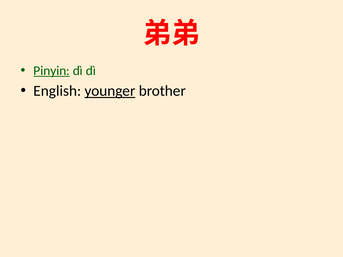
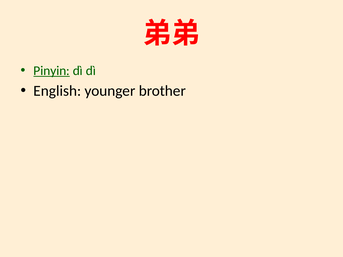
younger underline: present -> none (110, 91)
